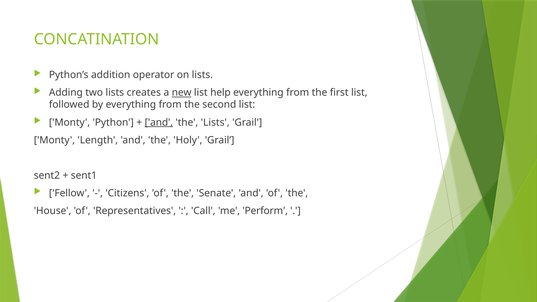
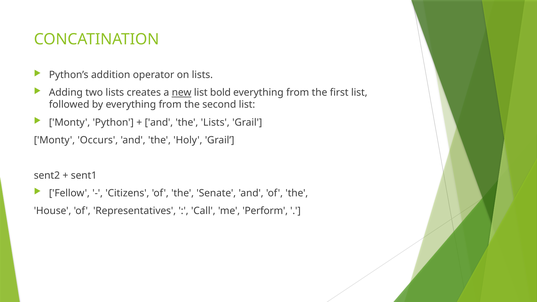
help: help -> bold (220, 93)
and underline: present -> none (159, 122)
Length: Length -> Occurs (98, 140)
